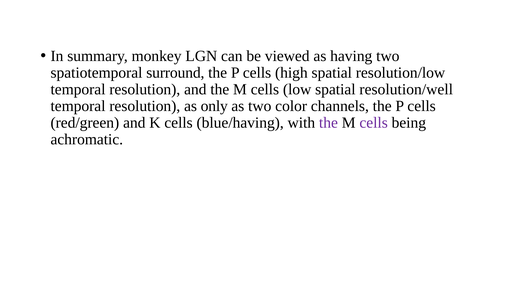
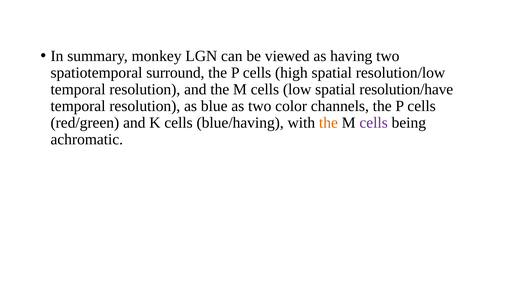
resolution/well: resolution/well -> resolution/have (406, 89)
only: only -> blue (214, 106)
the colour: purple -> orange (328, 123)
